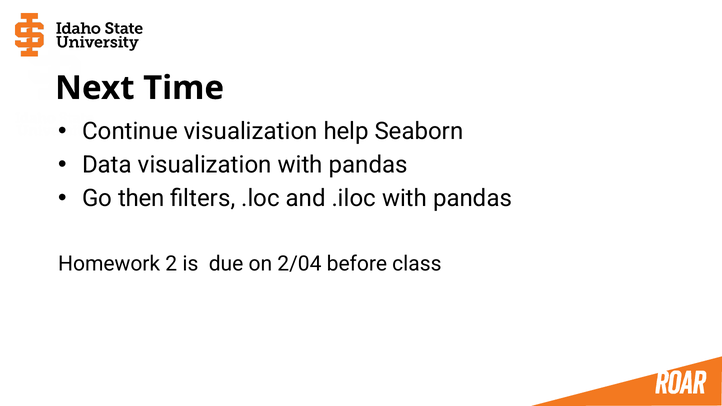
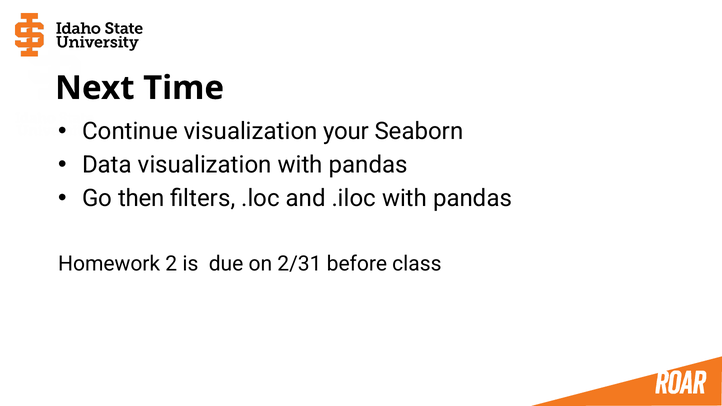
help: help -> your (346, 131)
2/04: 2/04 -> 2/31 (299, 264)
